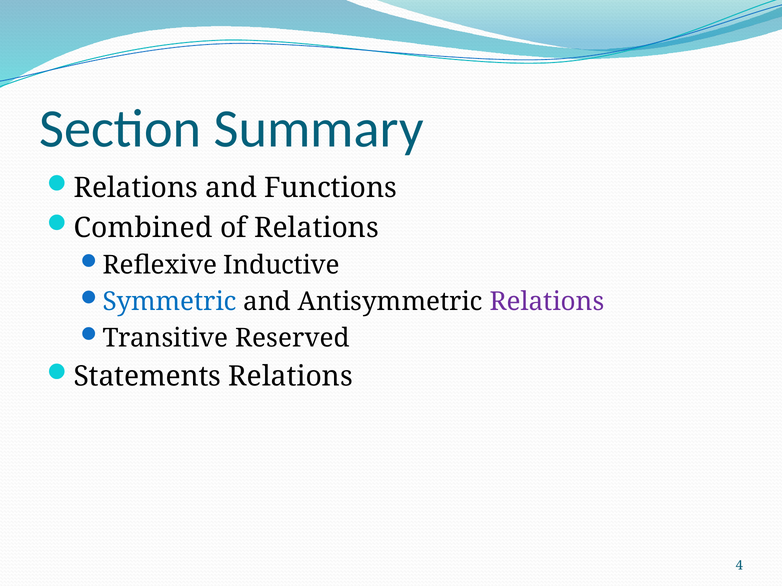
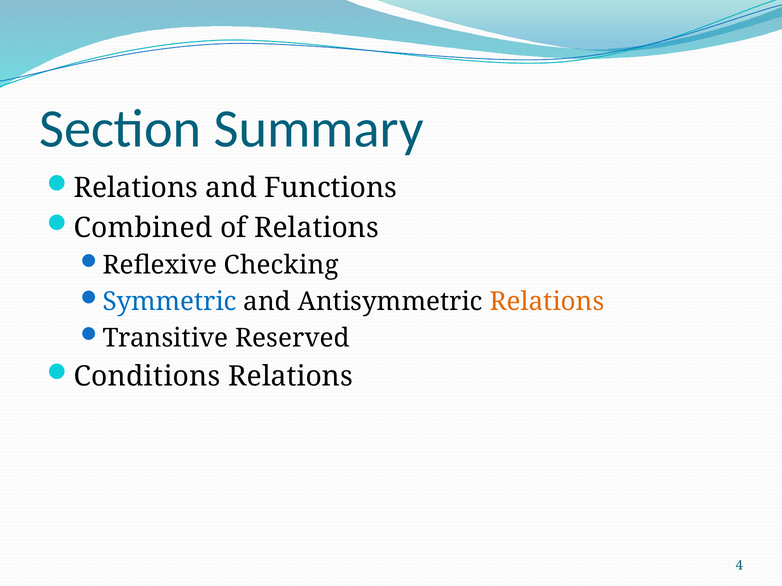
Inductive: Inductive -> Checking (281, 266)
Relations colour: purple -> orange (547, 302)
Statements: Statements -> Conditions (147, 377)
